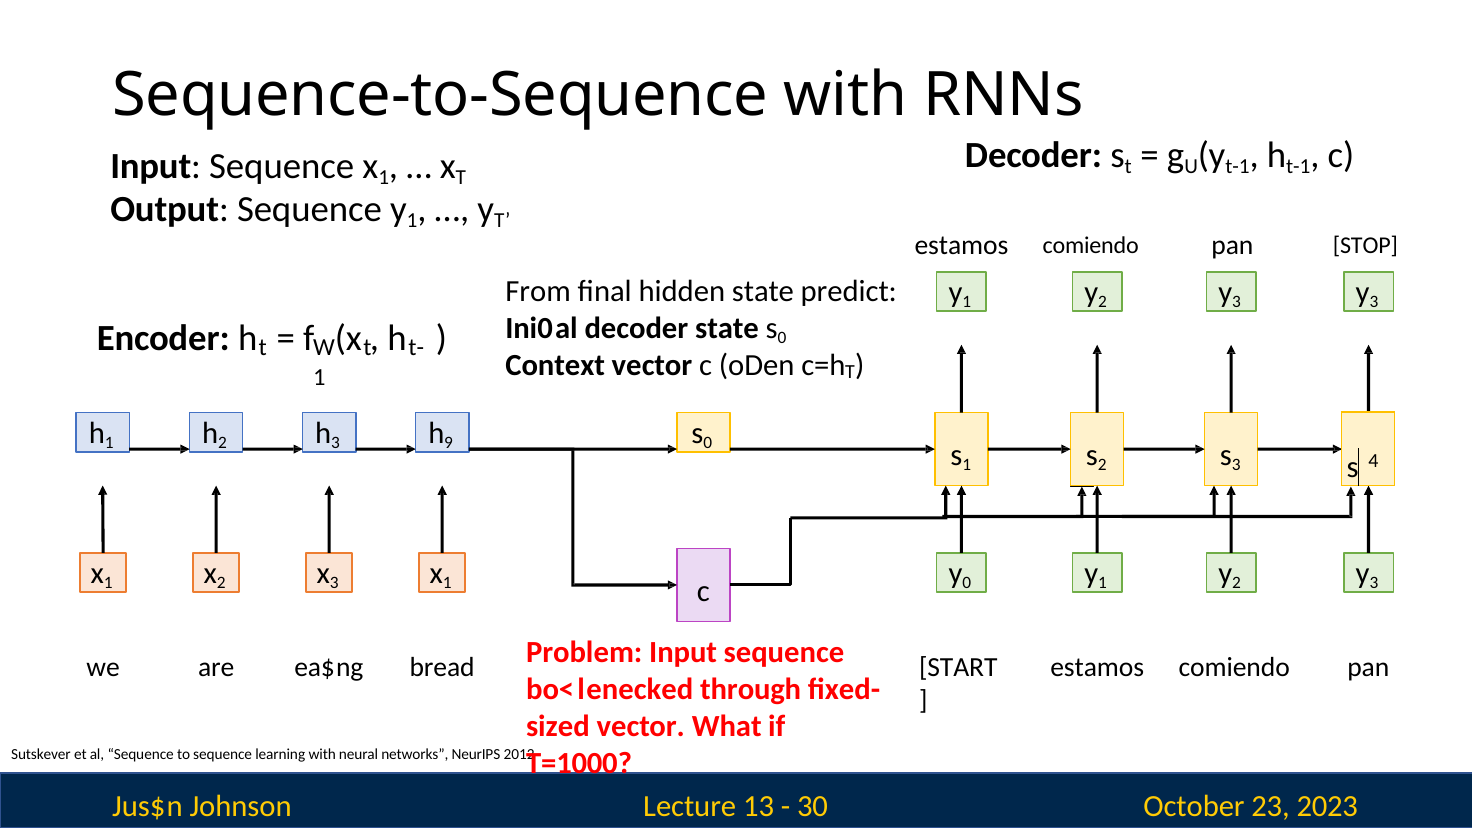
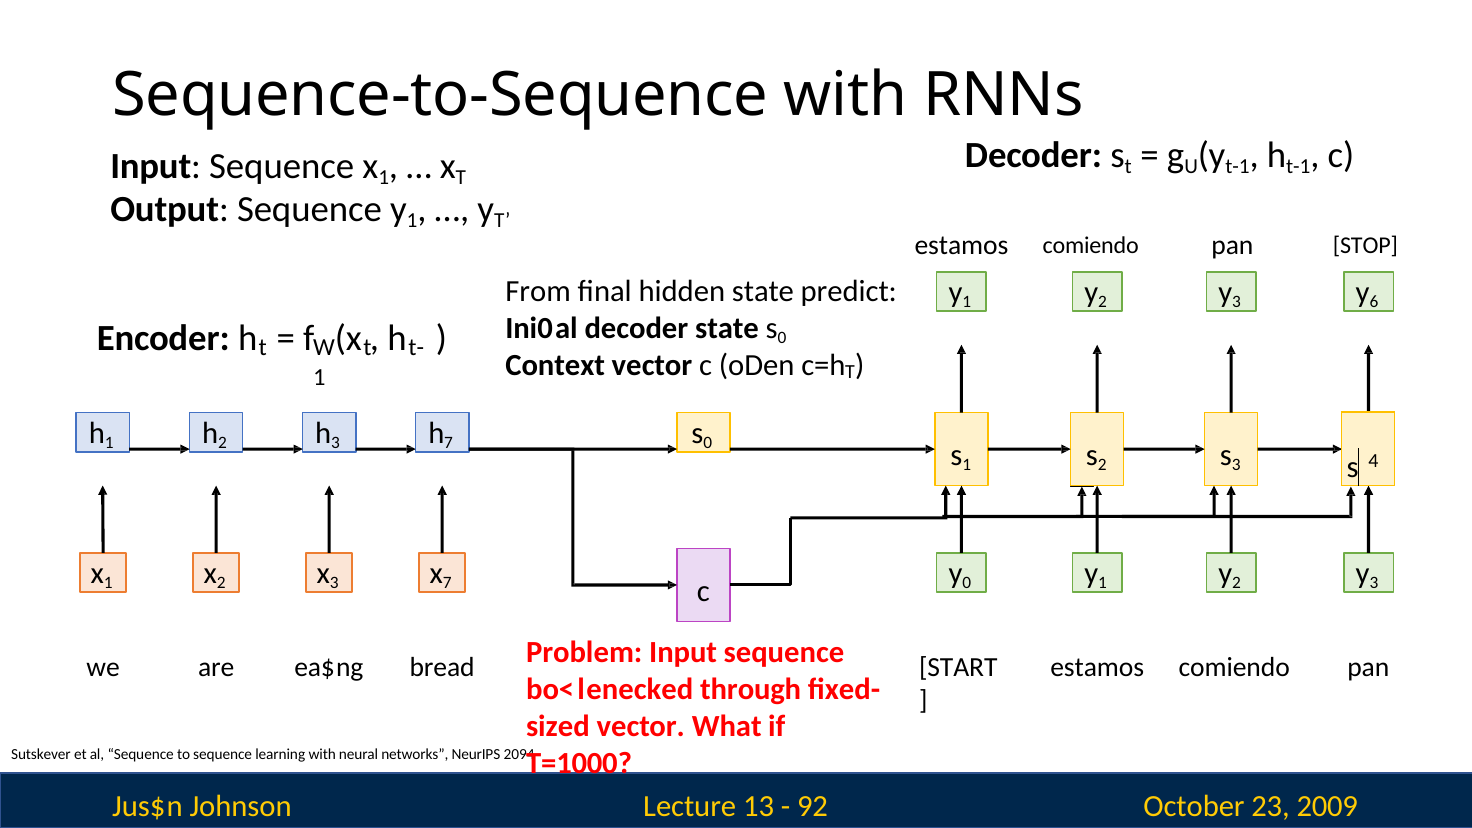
3: 3 -> 6 (1374, 302)
h 9: 9 -> 7 (449, 443)
1: 1 -> 7 (447, 583)
2012: 2012 -> 2094 (519, 755)
2023: 2023 -> 2009 (1327, 806)
30: 30 -> 92 (812, 807)
